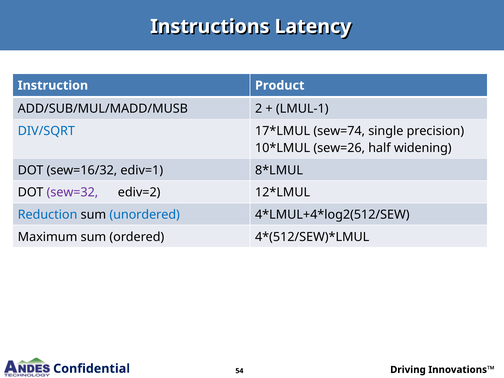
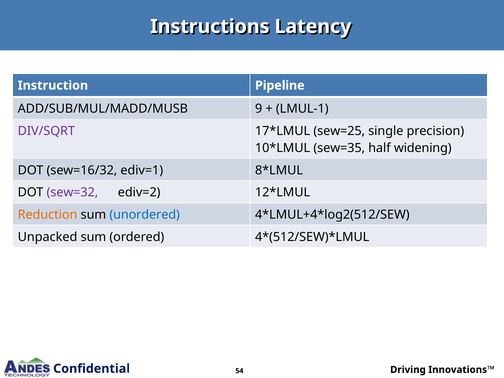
Product: Product -> Pipeline (280, 85)
2: 2 -> 9 (259, 109)
DIV/SQRT colour: blue -> purple (46, 131)
sew=74: sew=74 -> sew=25 (339, 131)
sew=26: sew=26 -> sew=35 (339, 148)
Reduction colour: blue -> orange (48, 215)
Maximum: Maximum -> Unpacked (48, 237)
